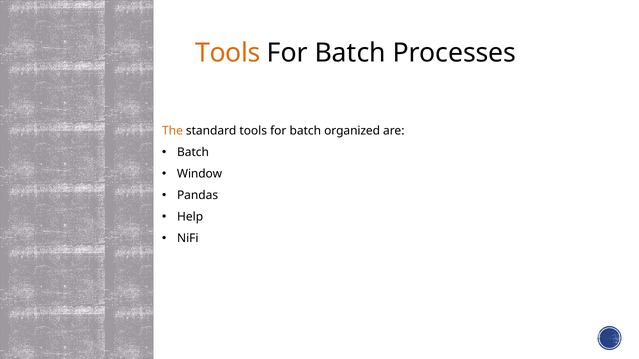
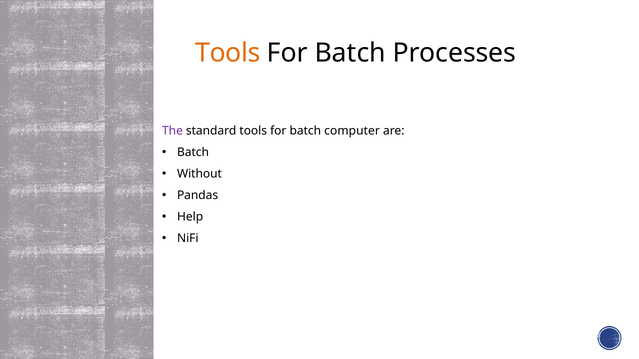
The colour: orange -> purple (172, 131)
organized: organized -> computer (352, 131)
Window: Window -> Without (199, 174)
